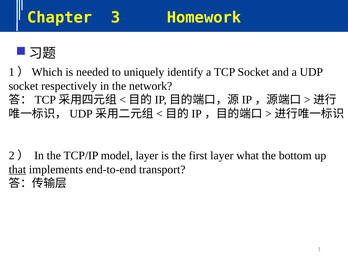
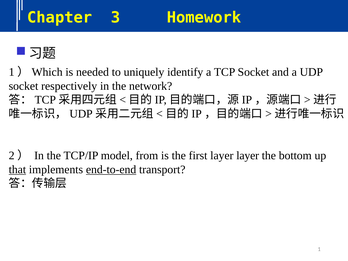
model layer: layer -> from (147, 156)
layer what: what -> layer (248, 156)
end-to-end underline: none -> present (111, 169)
